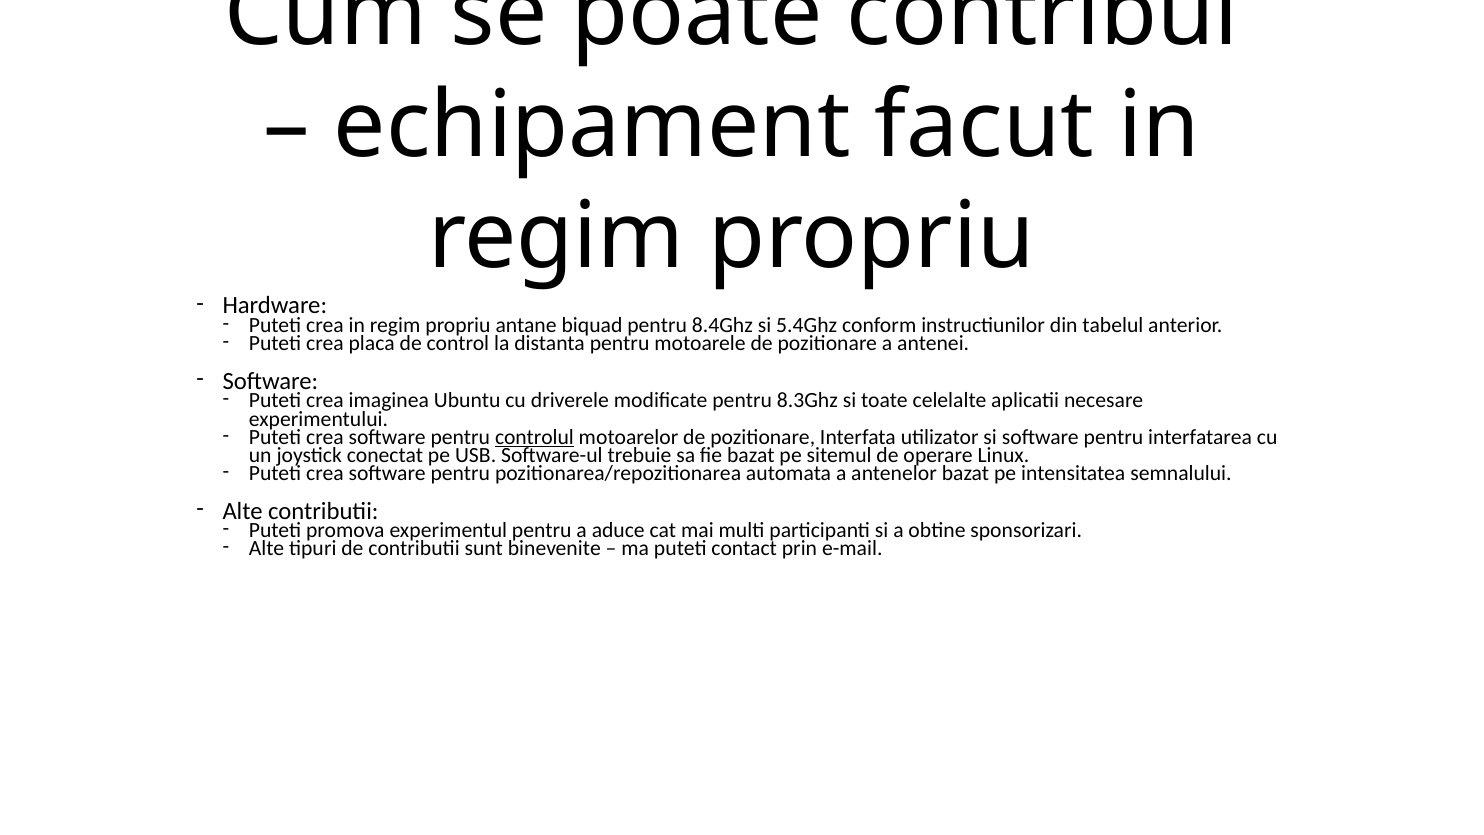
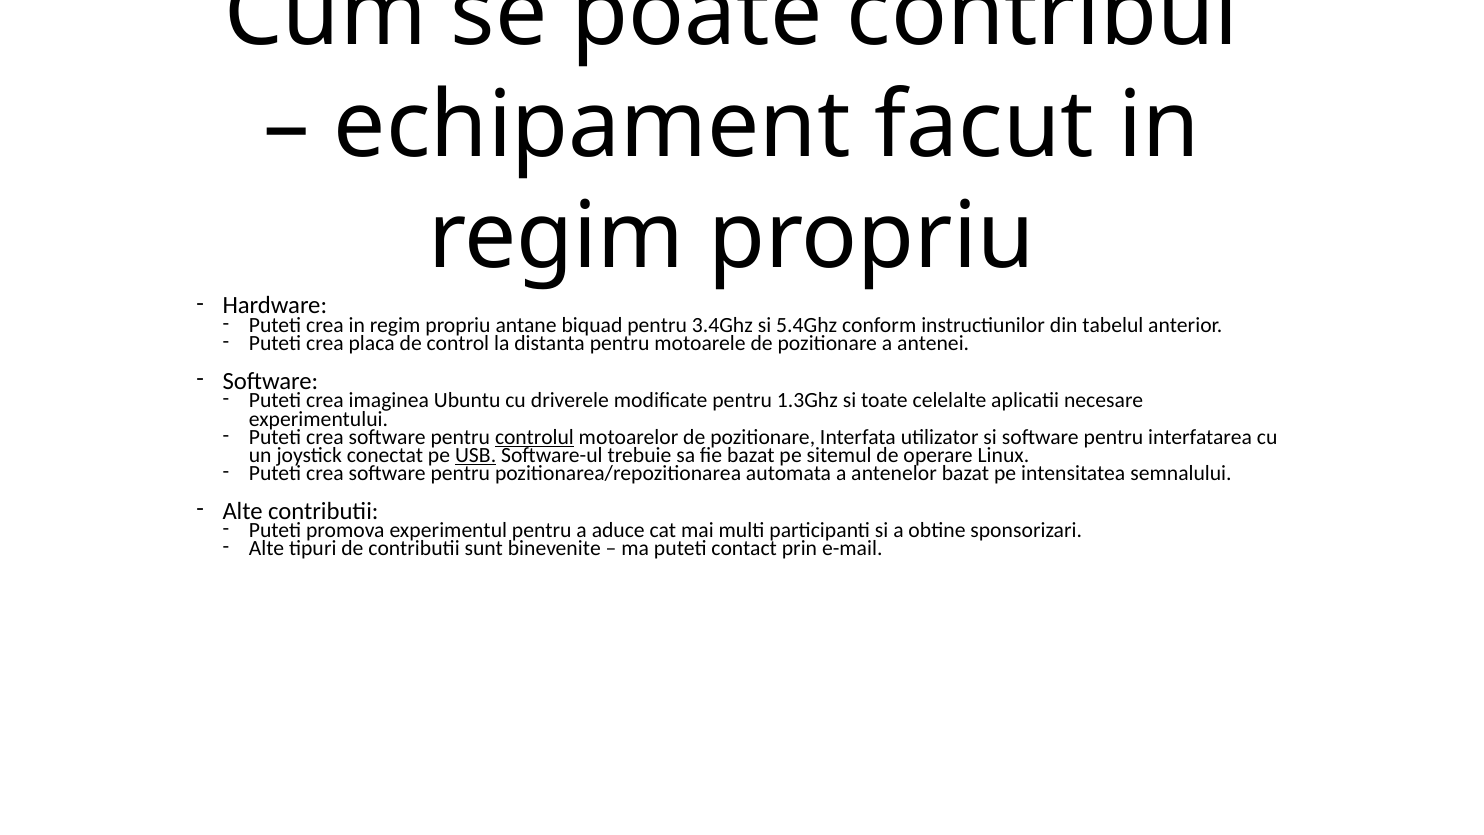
8.4Ghz: 8.4Ghz -> 3.4Ghz (722, 325)
8.3Ghz: 8.3Ghz -> 1.3Ghz (807, 400)
USB underline: none -> present (476, 455)
